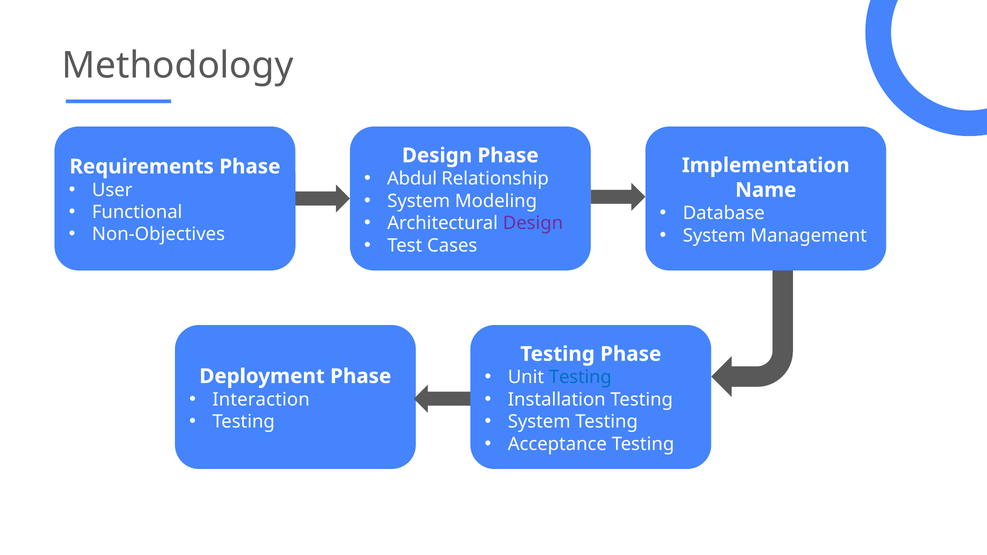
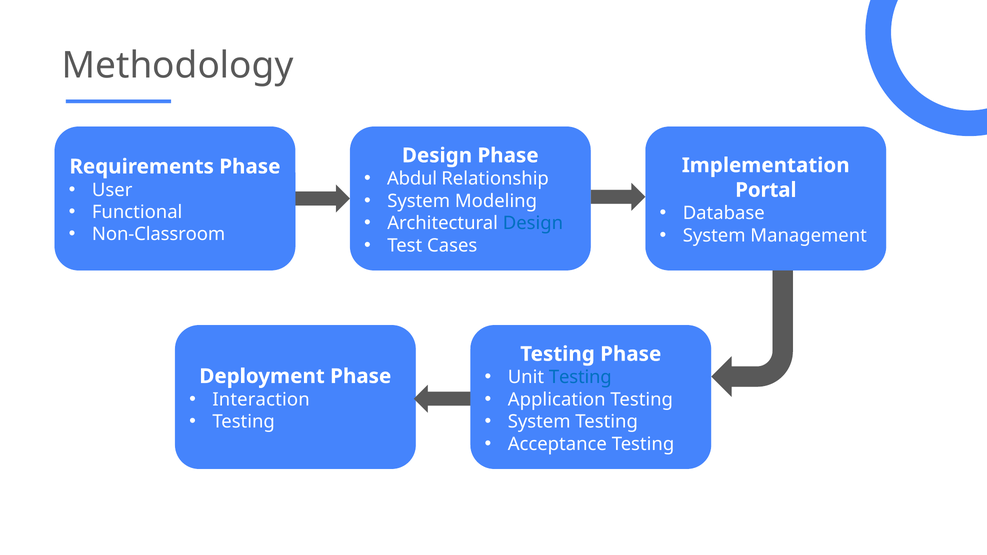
Name: Name -> Portal (766, 190)
Design colour: purple -> blue (533, 223)
Non-Objectives: Non-Objectives -> Non-Classroom (159, 234)
Installation: Installation -> Application (557, 400)
